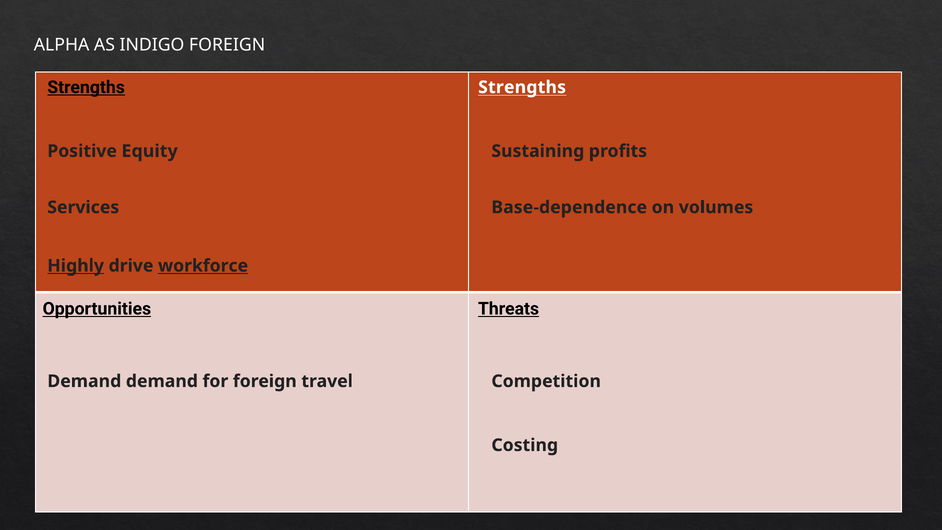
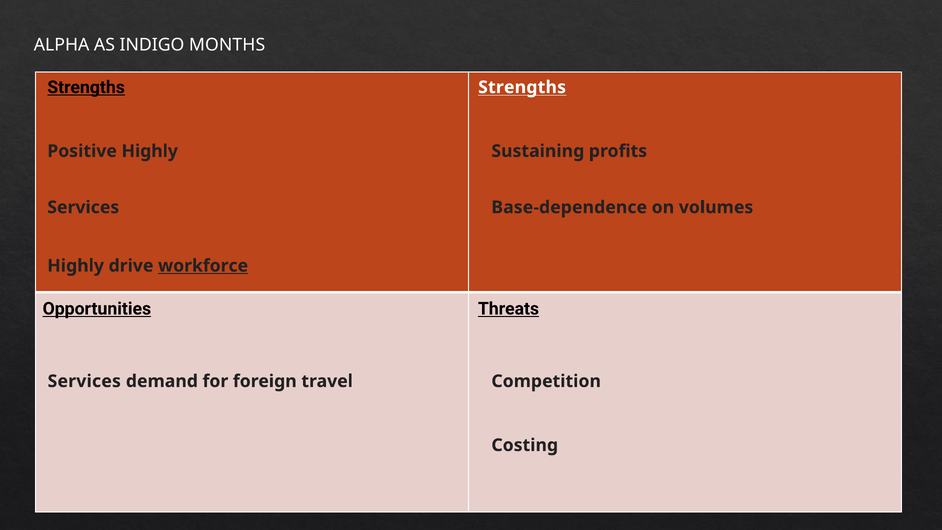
INDIGO FOREIGN: FOREIGN -> MONTHS (227, 45)
Positive Equity: Equity -> Highly (150, 151)
Highly underline: present -> none (76, 266)
Demand: Demand -> Services (84, 381)
